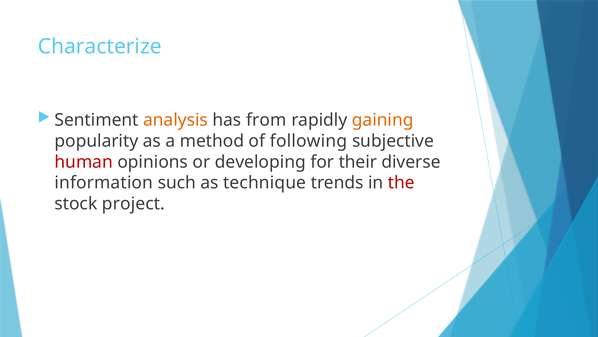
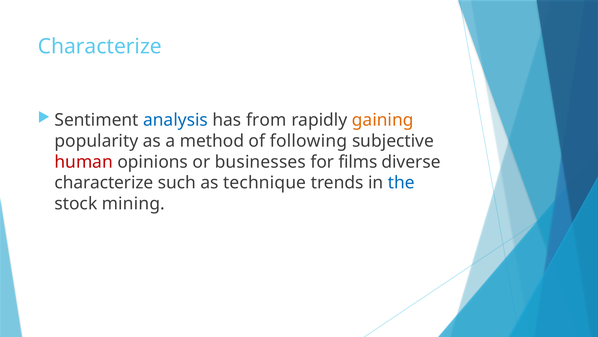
analysis colour: orange -> blue (176, 120)
developing: developing -> businesses (260, 162)
their: their -> films (358, 162)
information: information -> characterize (104, 183)
the colour: red -> blue (401, 183)
project: project -> mining (133, 203)
